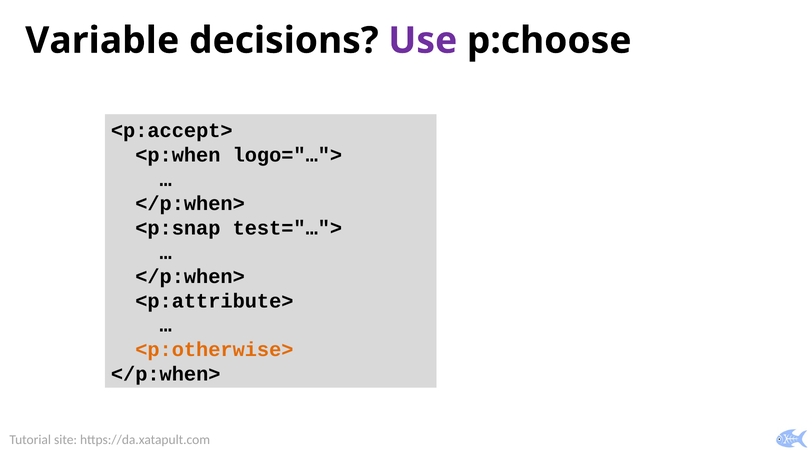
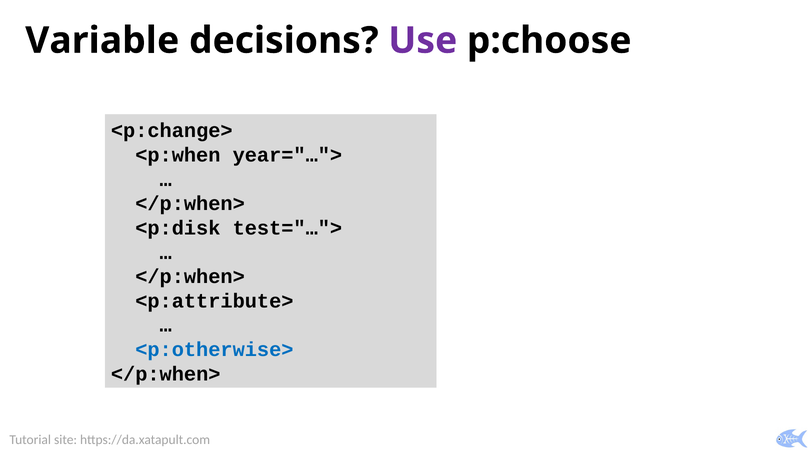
<p:accept>: <p:accept> -> <p:change> (172, 131)
logo="…">: logo="…"> -> year="…"> (287, 155)
<p:snap: <p:snap -> <p:disk (178, 228)
<p:otherwise> colour: orange -> blue (214, 350)
